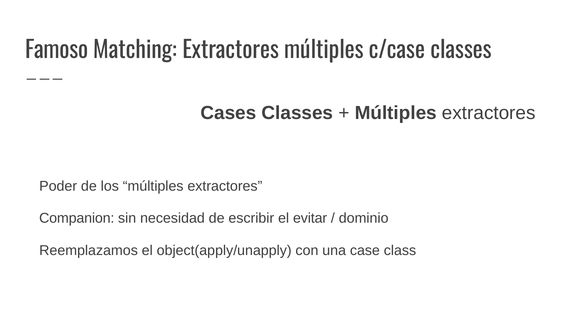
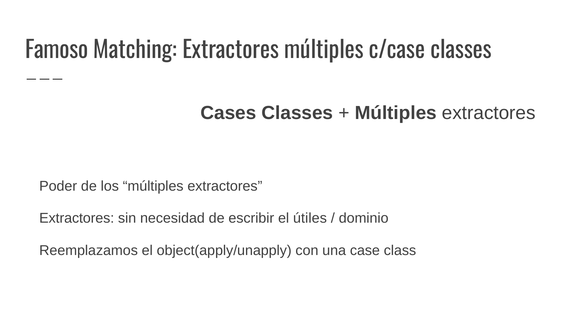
Companion: Companion -> Extractores (77, 219)
evitar: evitar -> útiles (310, 219)
